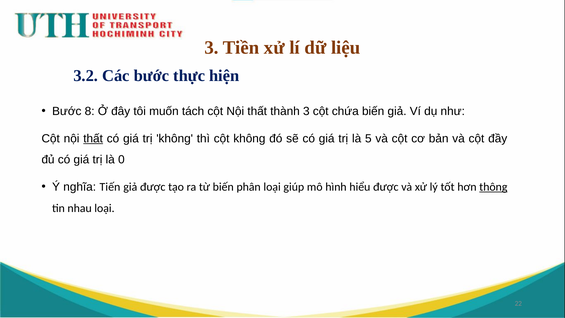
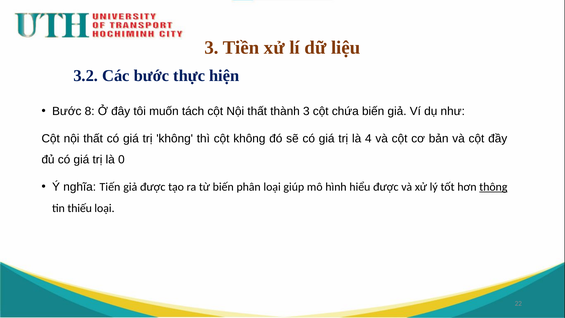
thất underline: present -> none (93, 138)
5: 5 -> 4 (368, 138)
nhau: nhau -> thiếu (80, 208)
